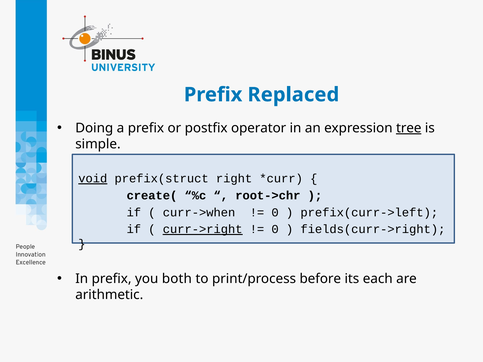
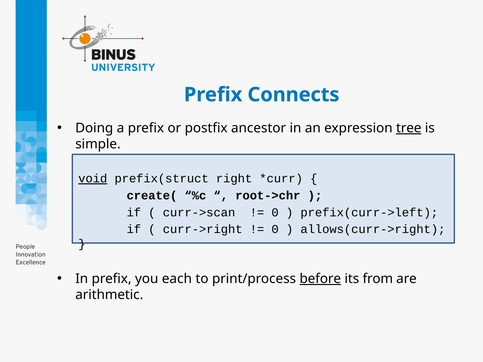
Replaced: Replaced -> Connects (293, 95)
operator: operator -> ancestor (259, 128)
curr->when: curr->when -> curr->scan (199, 213)
curr->right underline: present -> none (203, 229)
fields(curr->right: fields(curr->right -> allows(curr->right (373, 229)
both: both -> each (177, 279)
before underline: none -> present (320, 279)
each: each -> from (378, 279)
